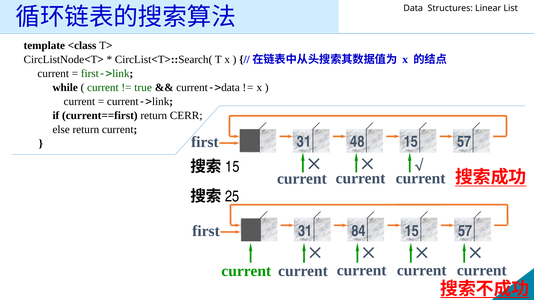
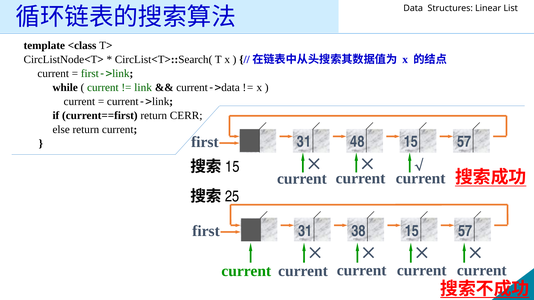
true: true -> link (143, 88)
84: 84 -> 38 (359, 231)
